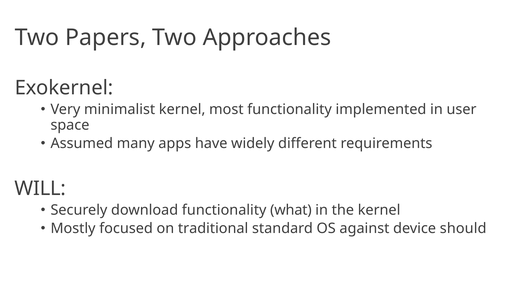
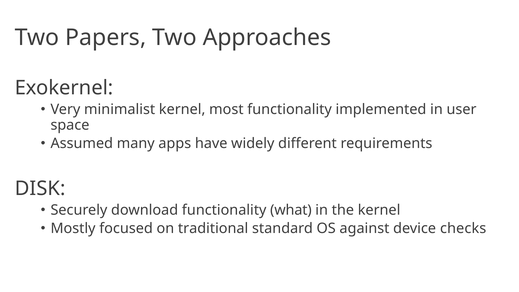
WILL: WILL -> DISK (40, 188)
should: should -> checks (463, 228)
